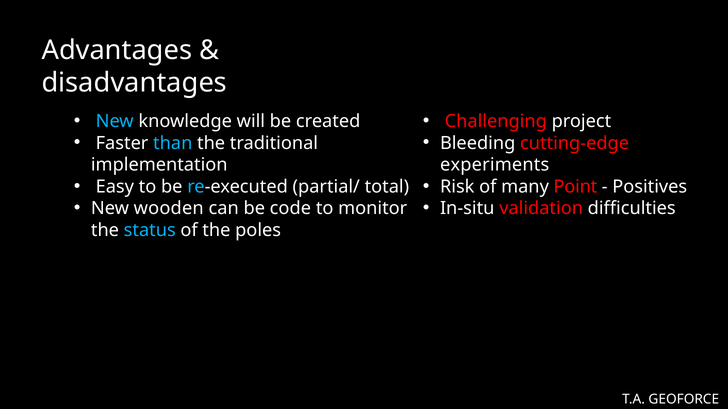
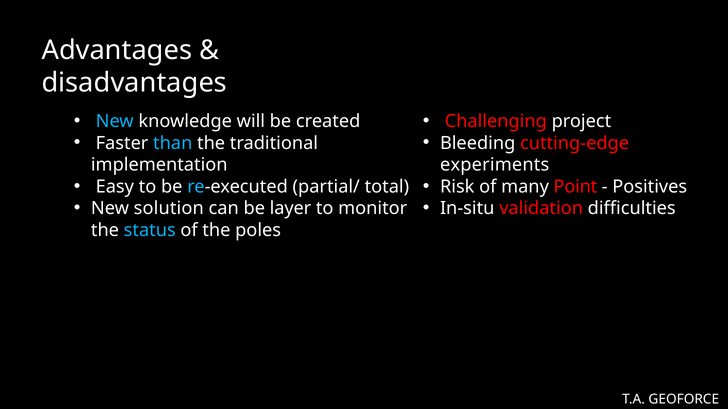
wooden: wooden -> solution (169, 209)
code: code -> layer (290, 209)
